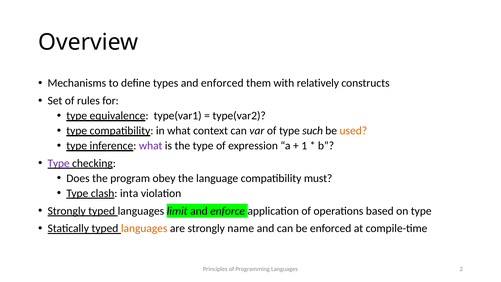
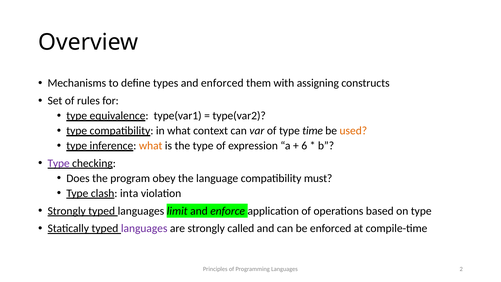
relatively: relatively -> assigning (318, 83)
such: such -> time (313, 131)
what colour: purple -> orange (151, 146)
1: 1 -> 6 (304, 146)
languages colour: orange -> purple (144, 228)
name: name -> called (241, 228)
